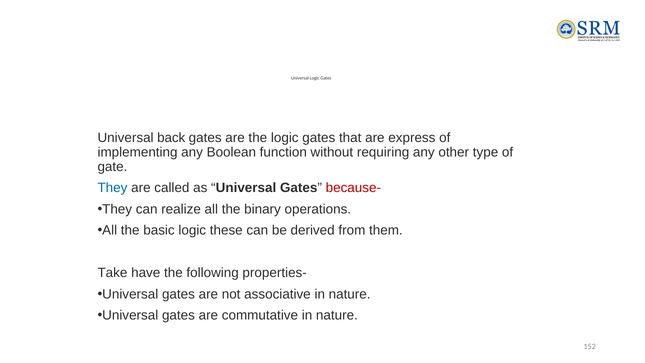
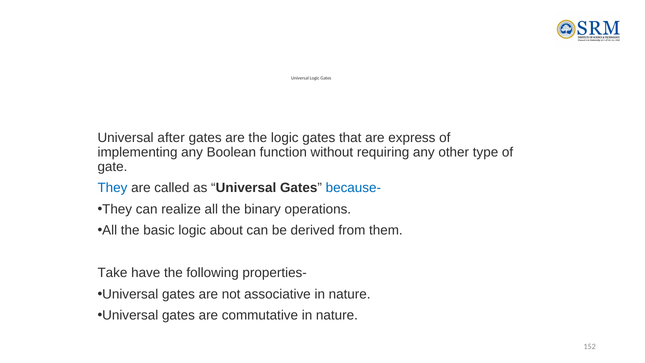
back: back -> after (171, 138)
because- colour: red -> blue (353, 188)
these: these -> about (226, 230)
